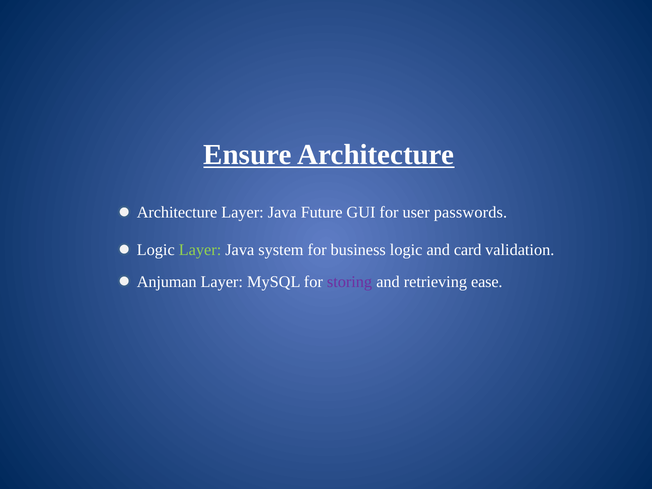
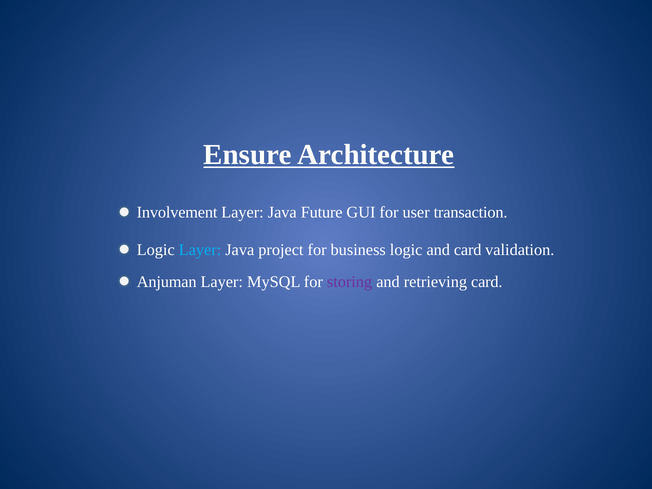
Architecture: Architecture -> Involvement (177, 213)
passwords: passwords -> transaction (471, 213)
Layer colour: light green -> light blue (200, 250)
system: system -> project (281, 250)
retrieving ease: ease -> card (487, 282)
